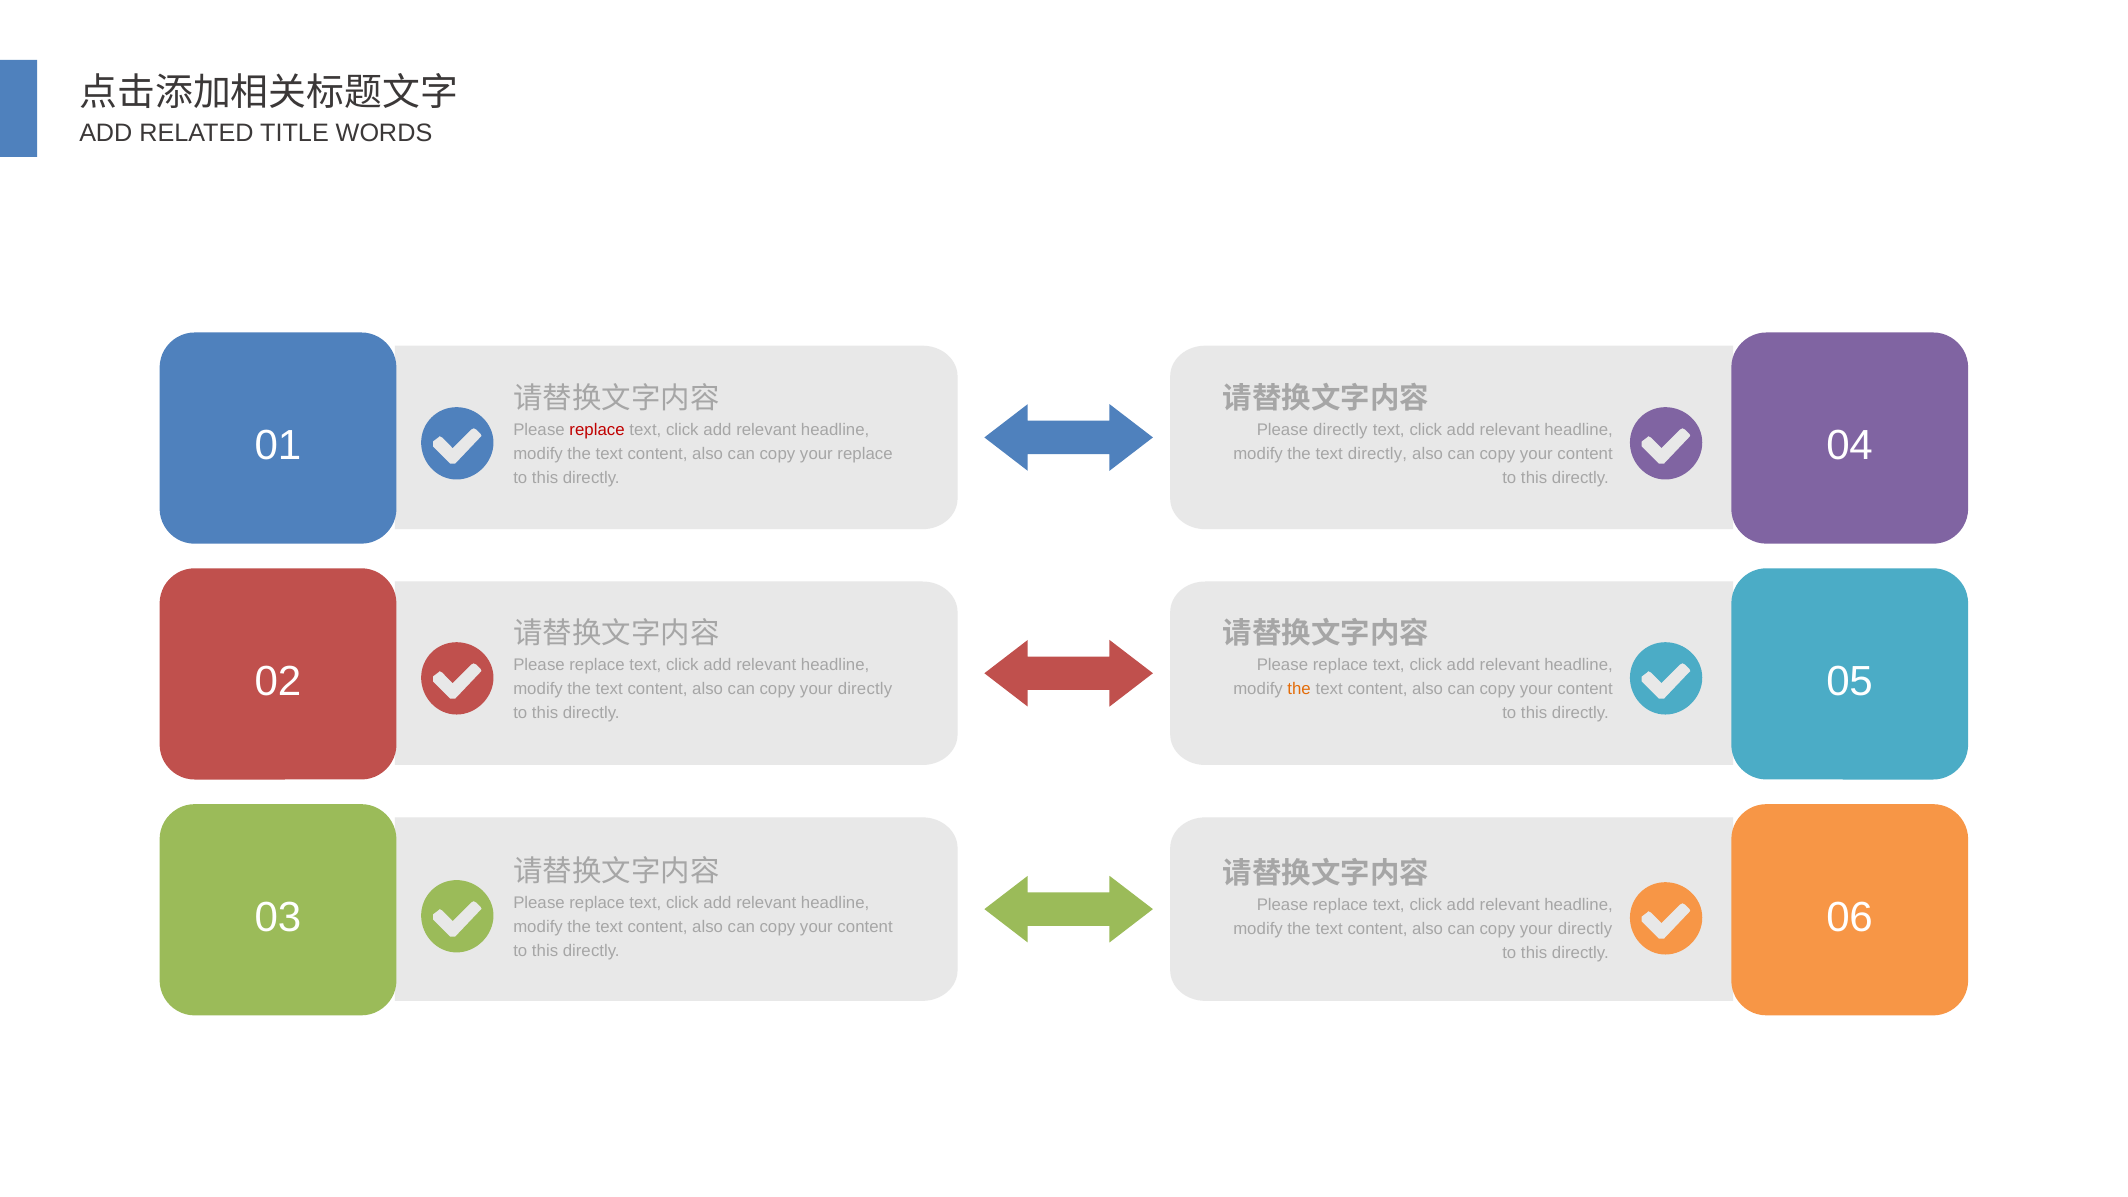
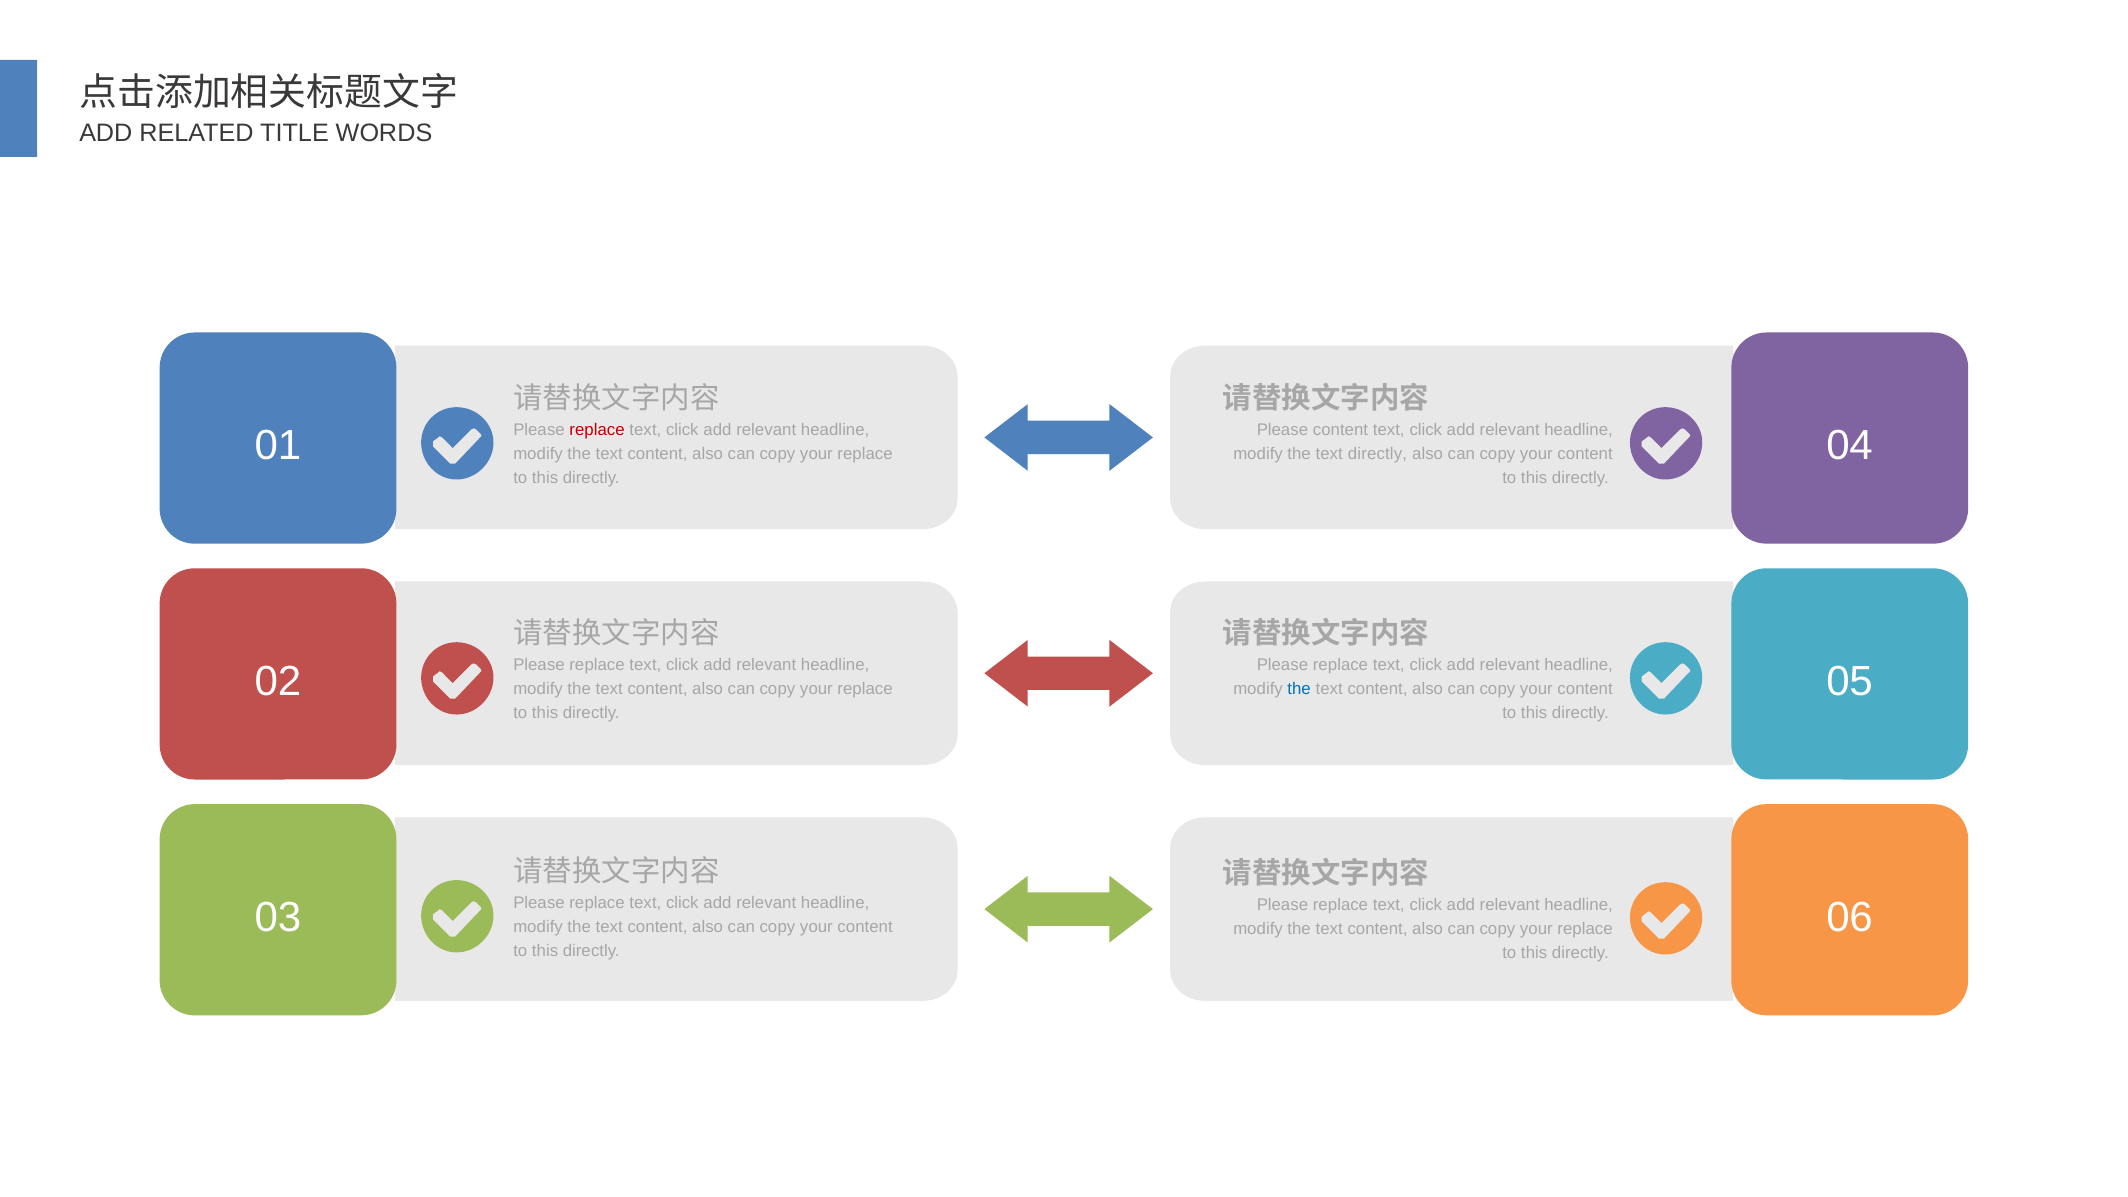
Please directly: directly -> content (1340, 430)
directly: directly -> replace (865, 689)
the colour: orange -> blue (1299, 689)
directly: directly -> replace (1585, 929)
